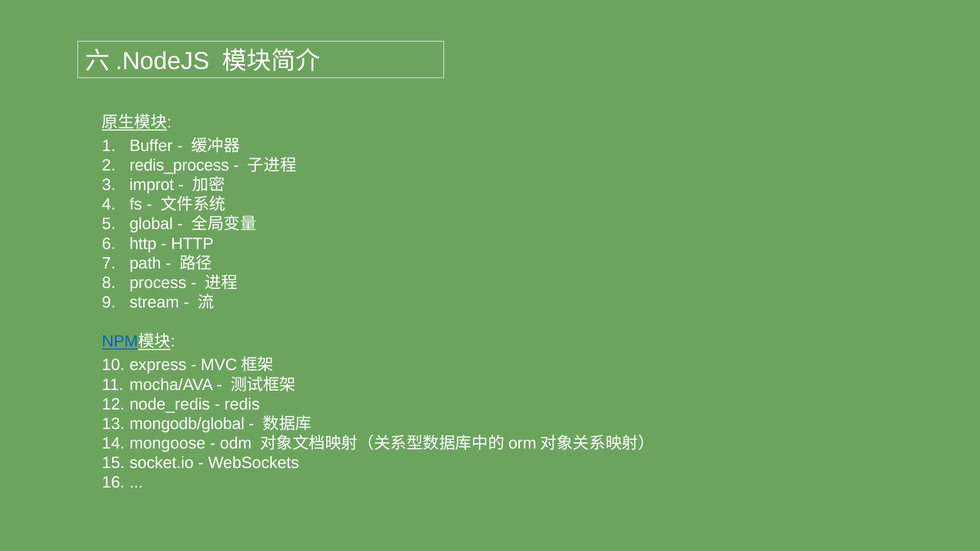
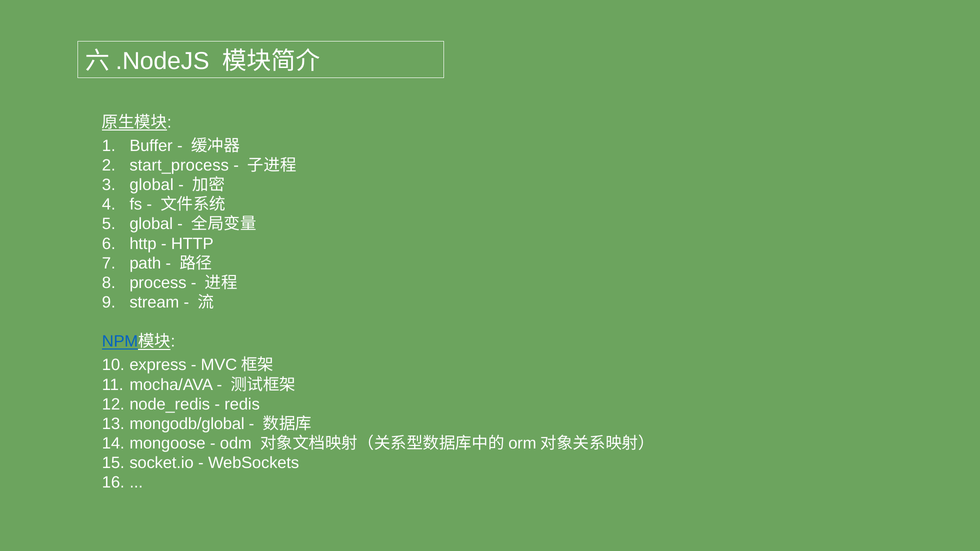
redis_process: redis_process -> start_process (179, 165)
improt: improt -> global (152, 185)
